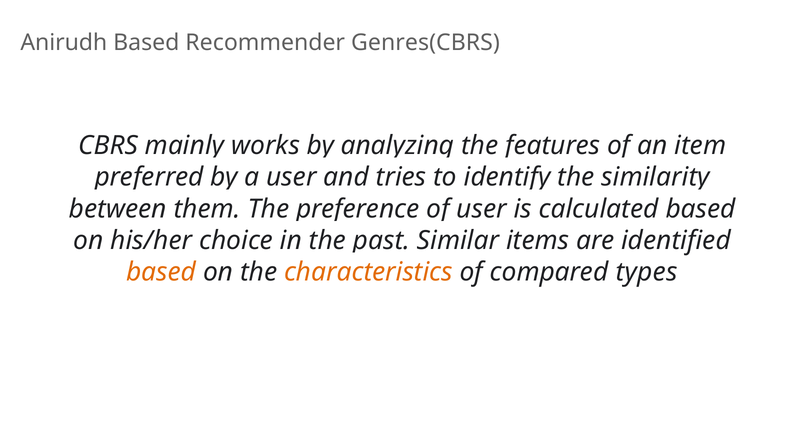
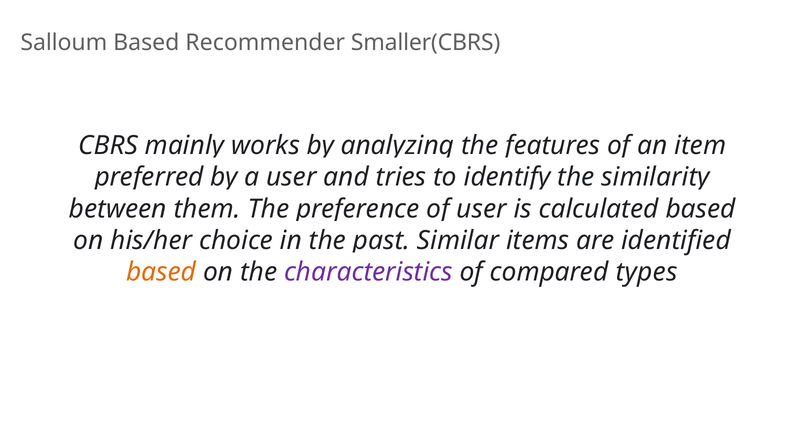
Anirudh: Anirudh -> Salloum (64, 43)
Genres(CBRS: Genres(CBRS -> Smaller(CBRS (426, 43)
characteristics colour: orange -> purple (368, 272)
